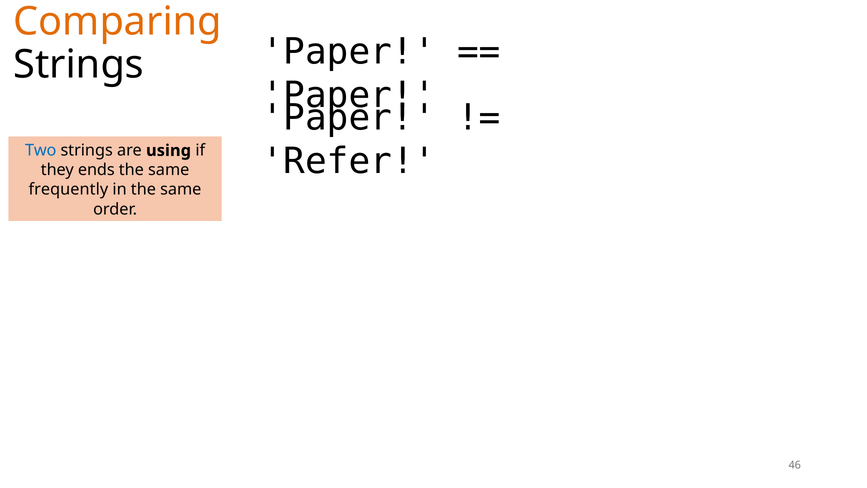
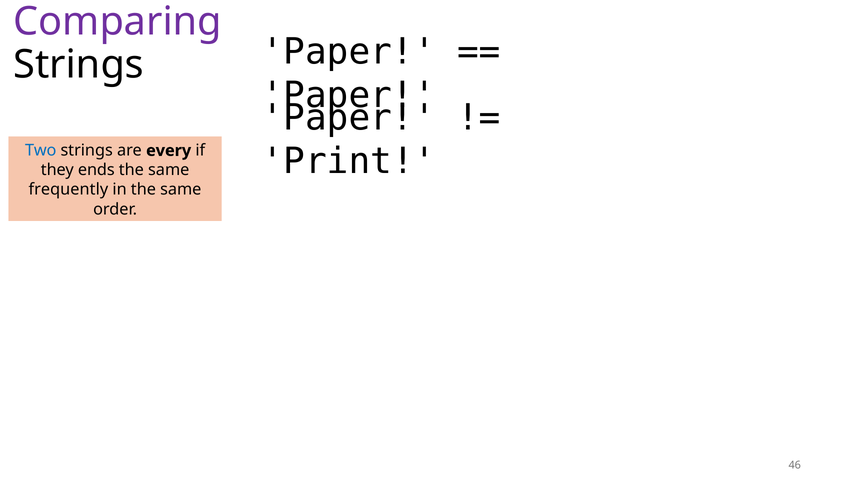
Comparing colour: orange -> purple (118, 21)
Refer: Refer -> Print (349, 161)
using: using -> every (169, 150)
